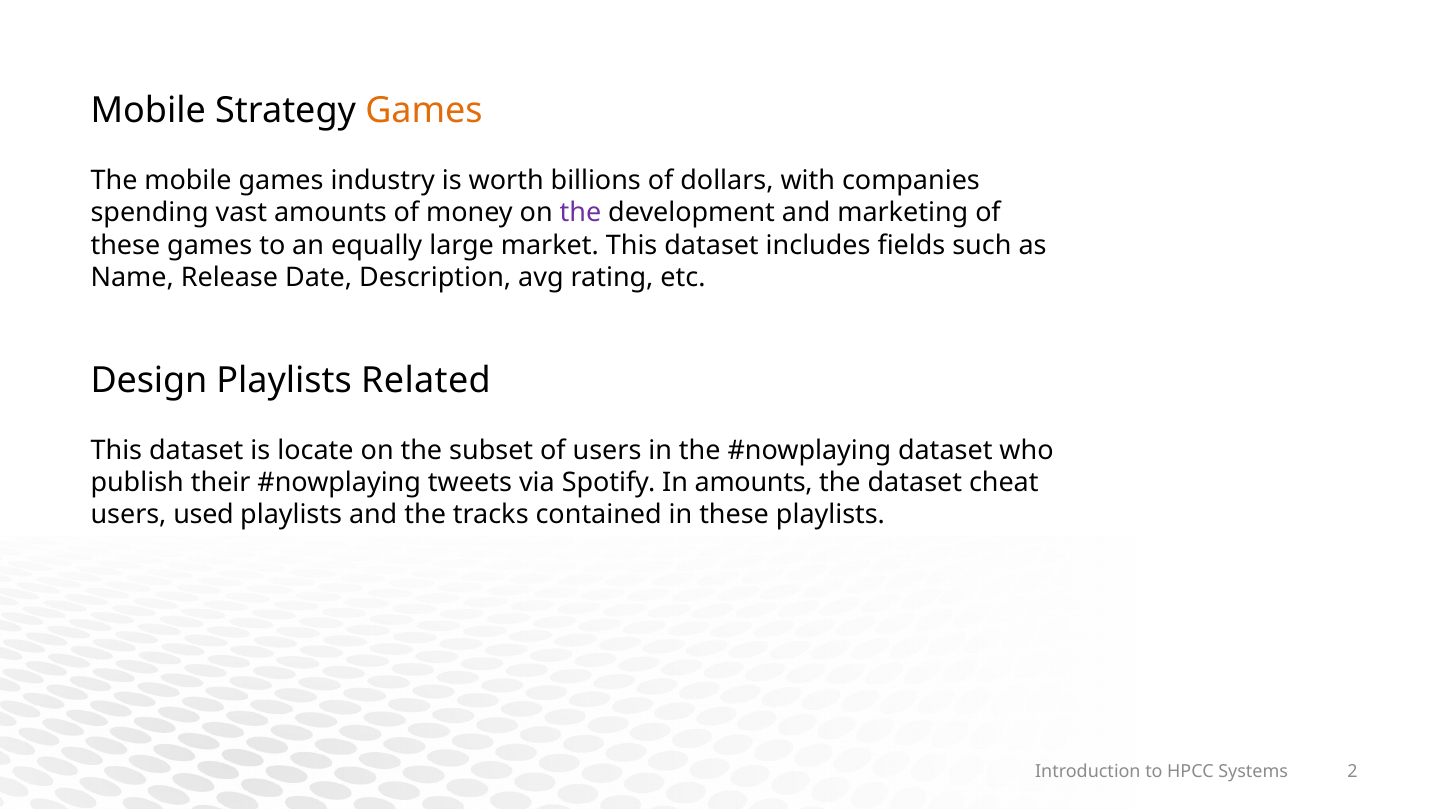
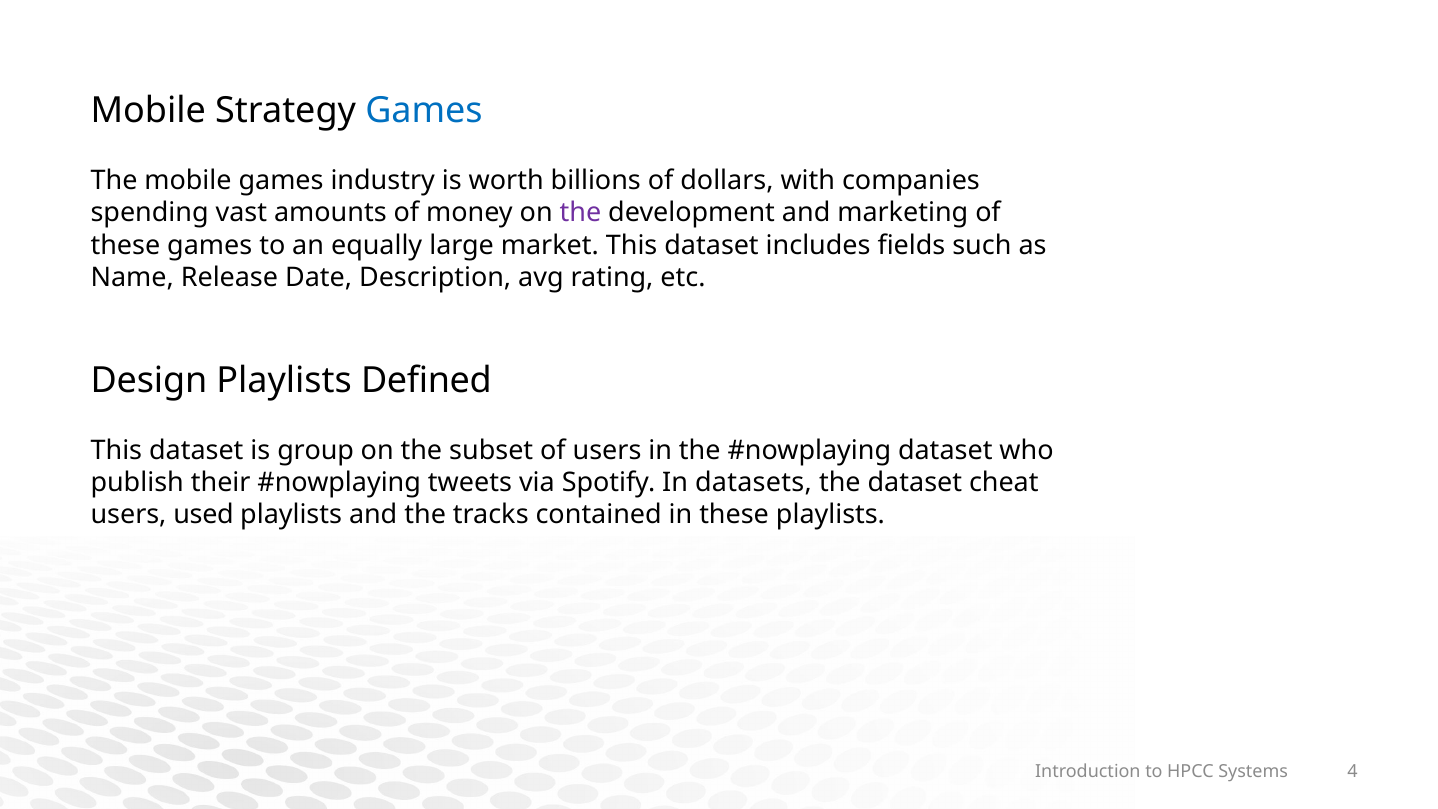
Games colour: orange -> blue (424, 111)
Related: Related -> Defined (426, 381)
locate: locate -> group (316, 450)
In amounts: amounts -> datasets (753, 483)
2: 2 -> 4 (1353, 771)
